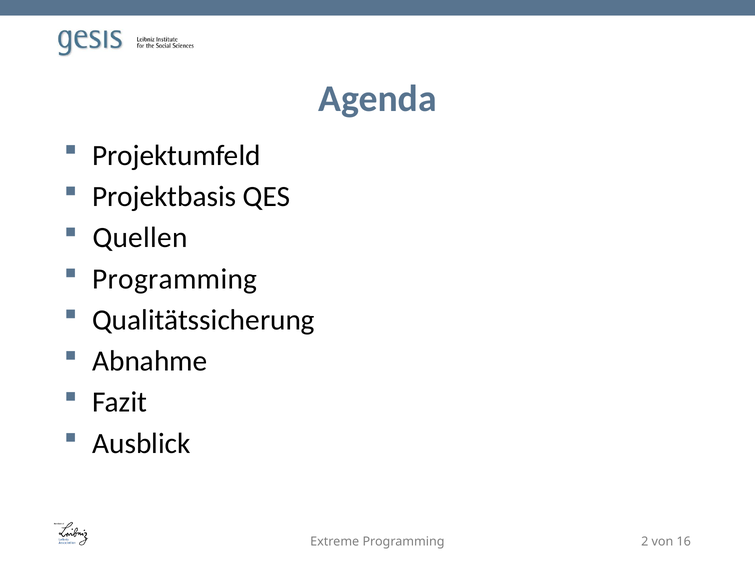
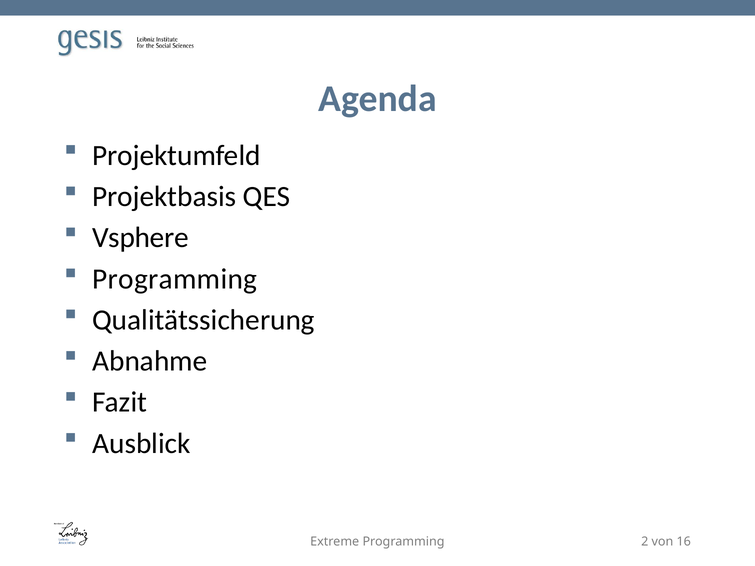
Quellen: Quellen -> Vsphere (140, 238)
